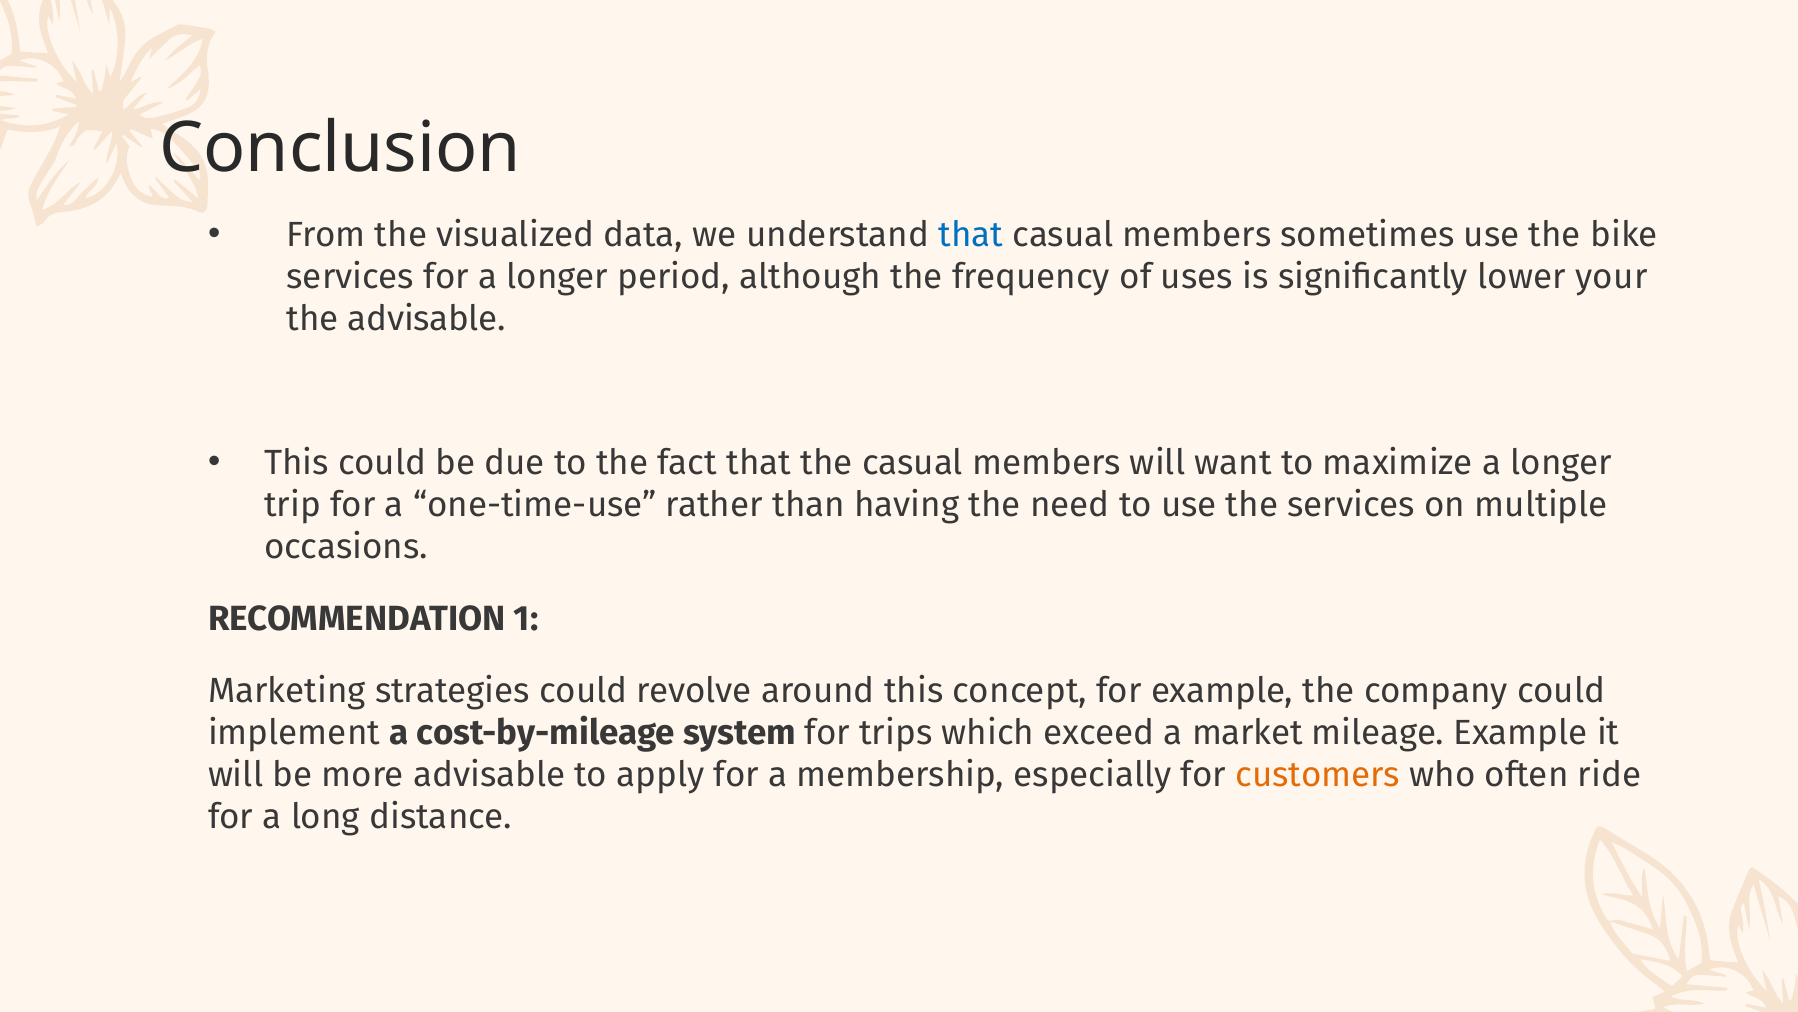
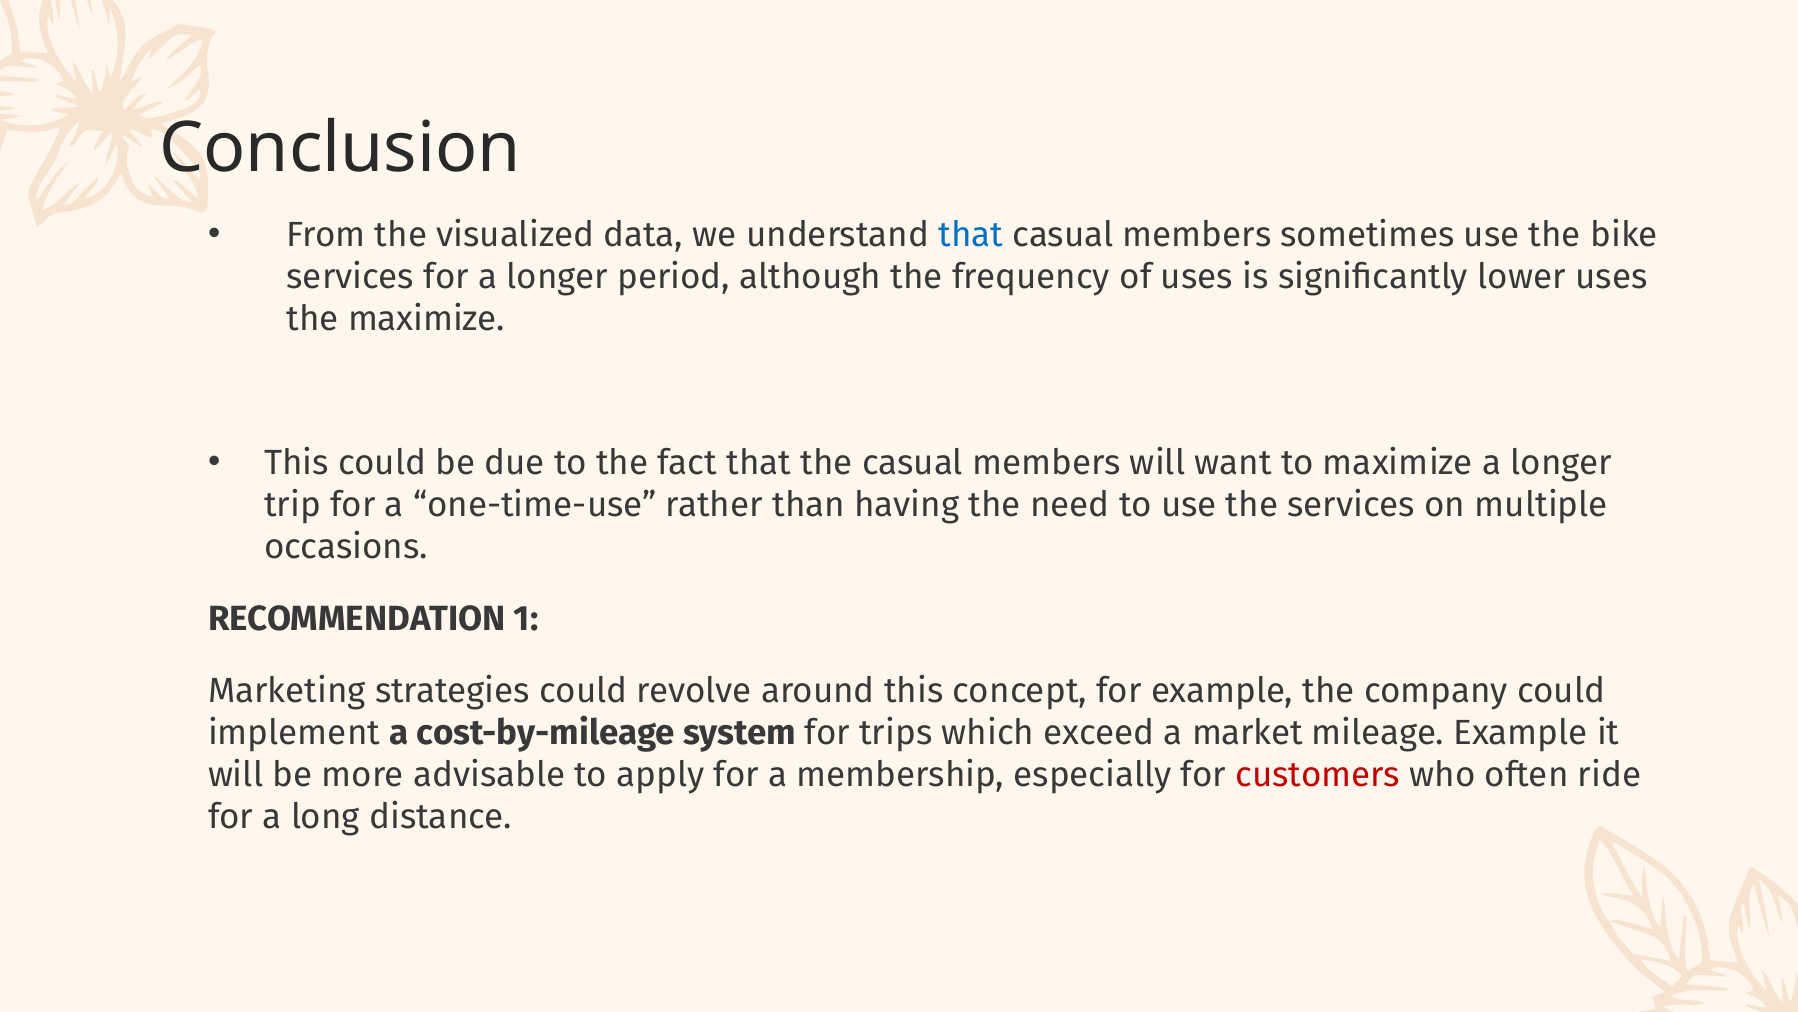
lower your: your -> uses (1612, 277)
the advisable: advisable -> maximize (427, 319)
customers colour: orange -> red (1318, 774)
